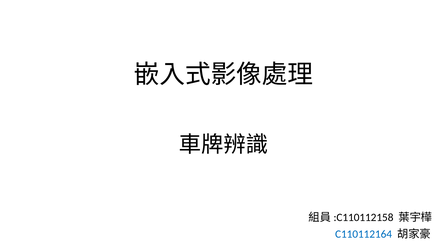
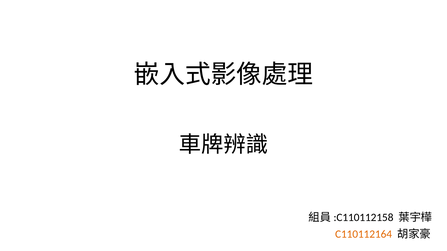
C110112164 colour: blue -> orange (364, 235)
